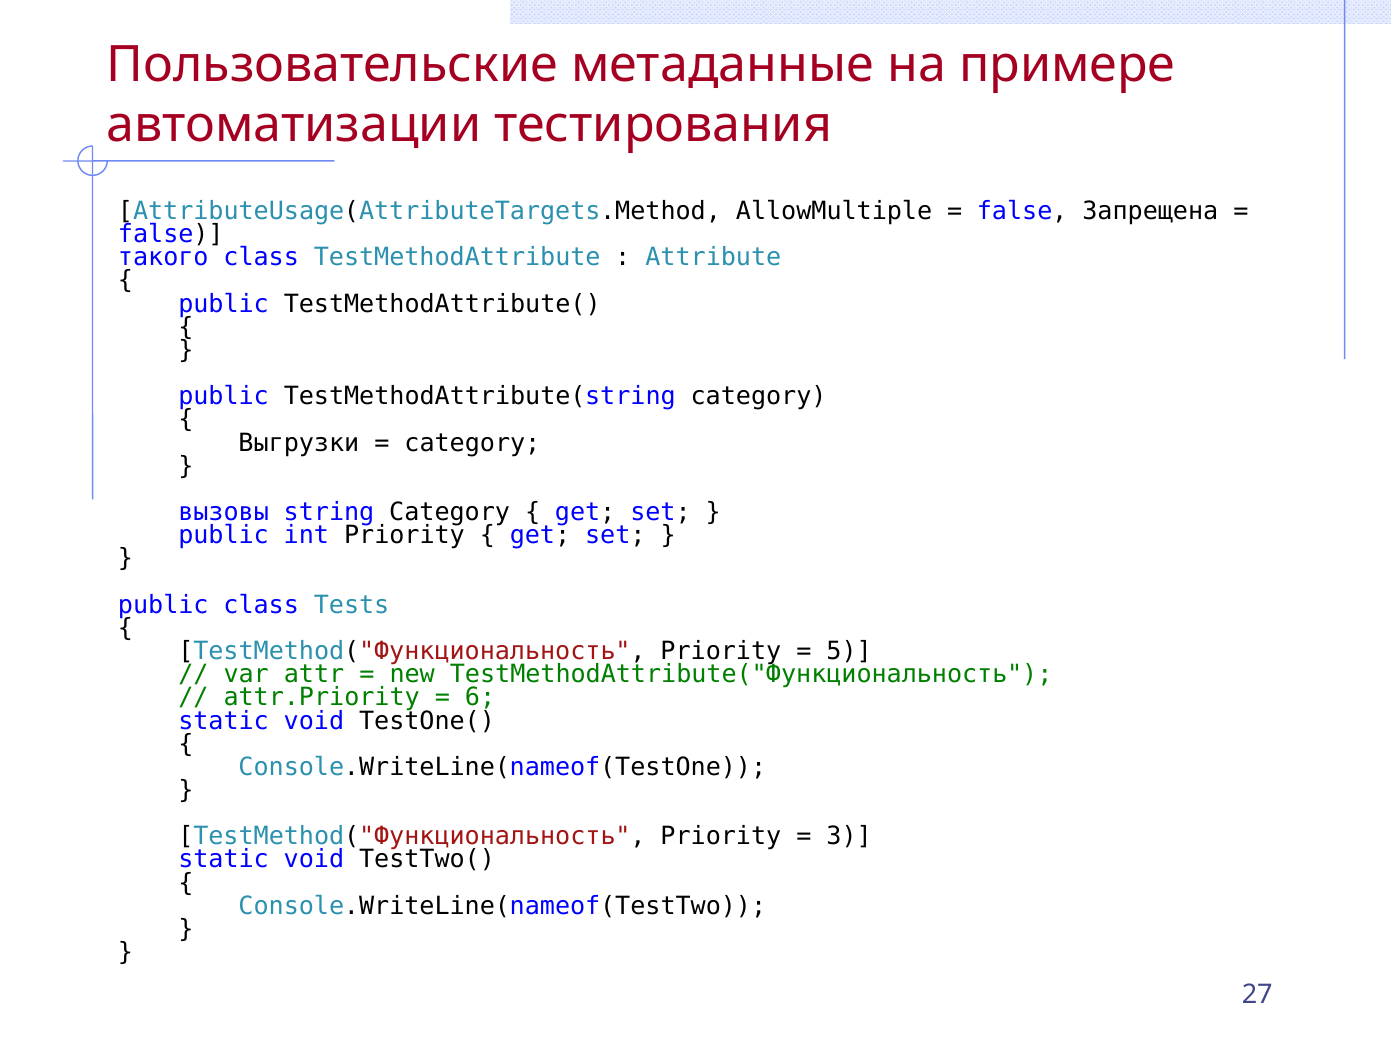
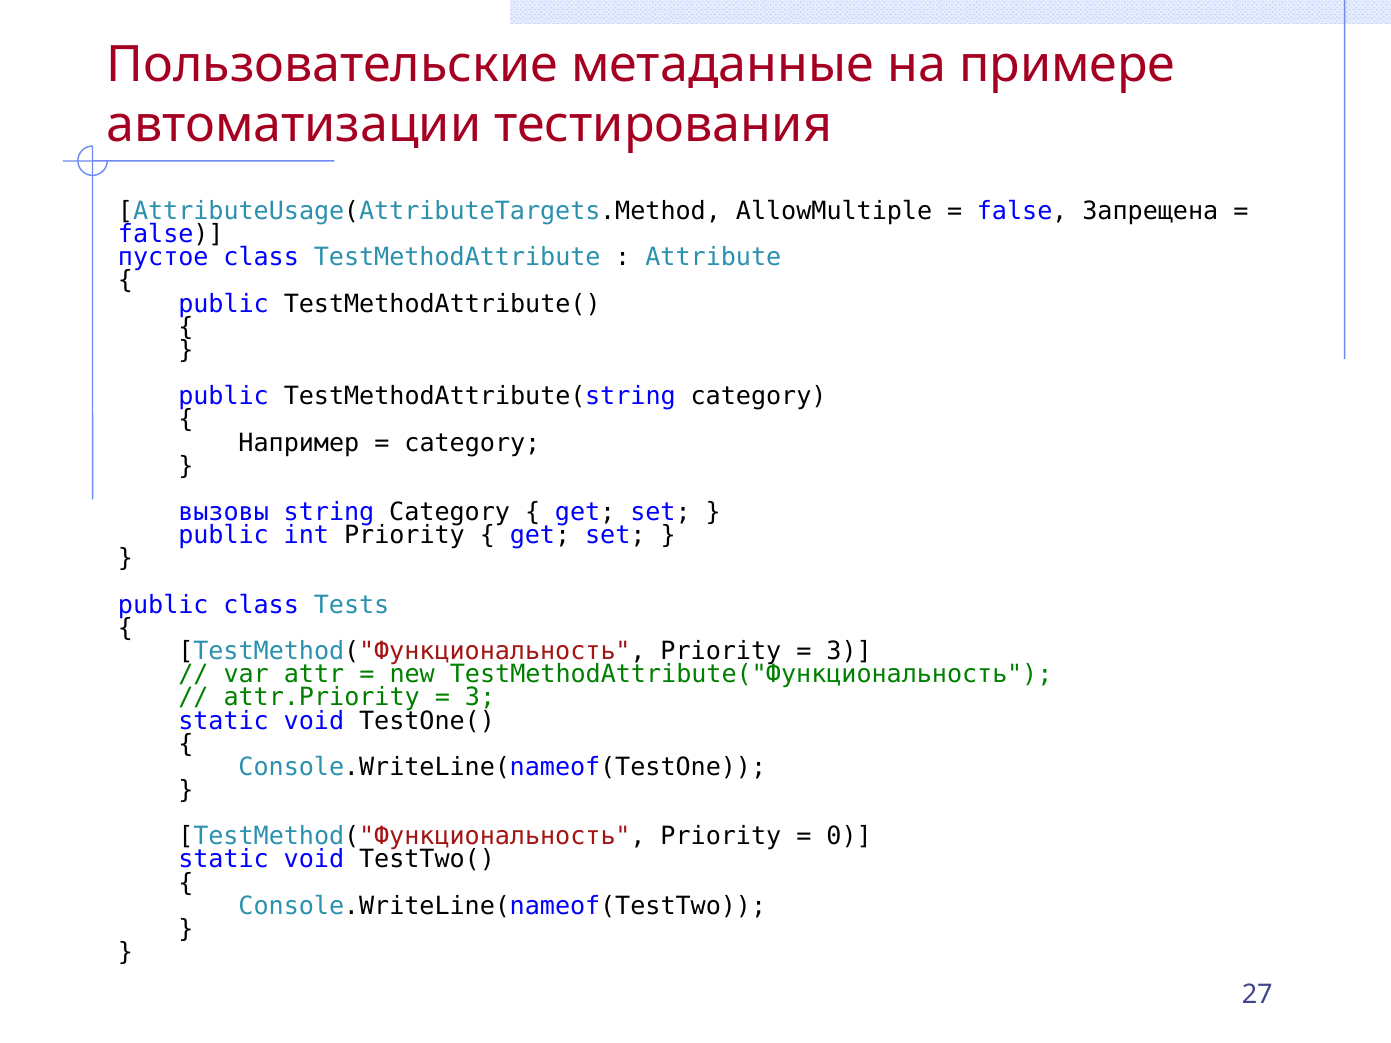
такого: такого -> пустое (163, 258)
Выгрузки: Выгрузки -> Например (299, 443)
5: 5 -> 3 (849, 651)
6: 6 -> 3 (480, 698)
3: 3 -> 0 (849, 837)
